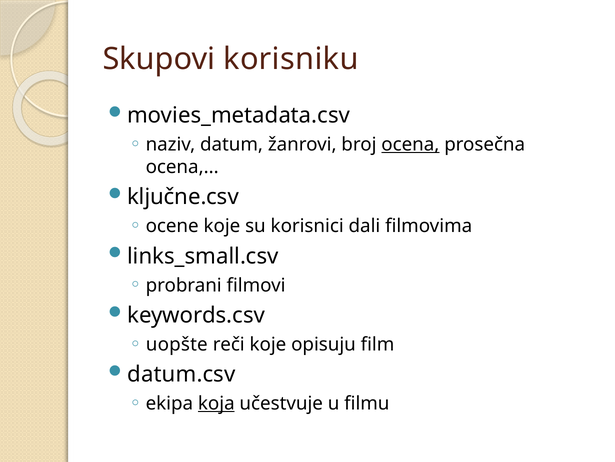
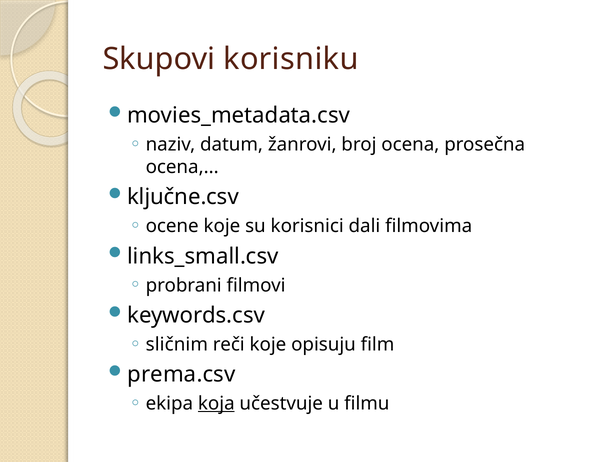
ocena underline: present -> none (410, 144)
uopšte: uopšte -> sličnim (177, 344)
datum.csv: datum.csv -> prema.csv (181, 374)
